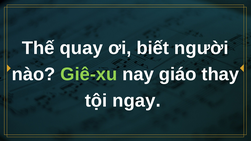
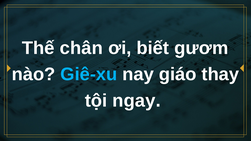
quay: quay -> chân (81, 48)
người: người -> gươm (201, 48)
Giê-xu colour: light green -> light blue (89, 74)
